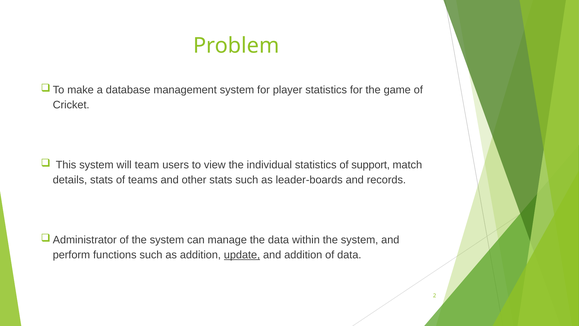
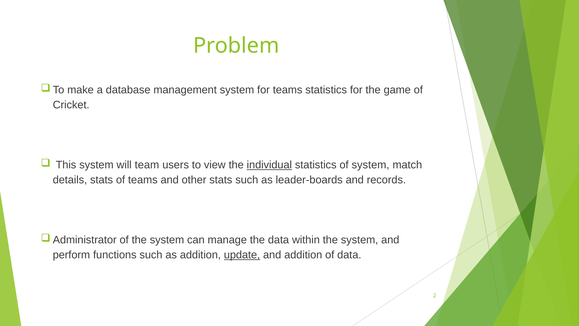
for player: player -> teams (288, 90)
individual underline: none -> present (269, 165)
of support: support -> system (371, 165)
